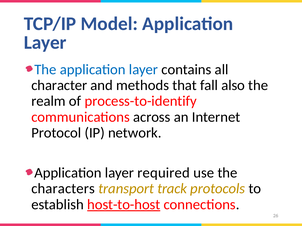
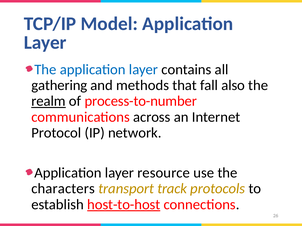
character: character -> gathering (59, 86)
realm underline: none -> present (49, 101)
process-to-identify: process-to-identify -> process-to-number (141, 101)
required: required -> resource (164, 173)
